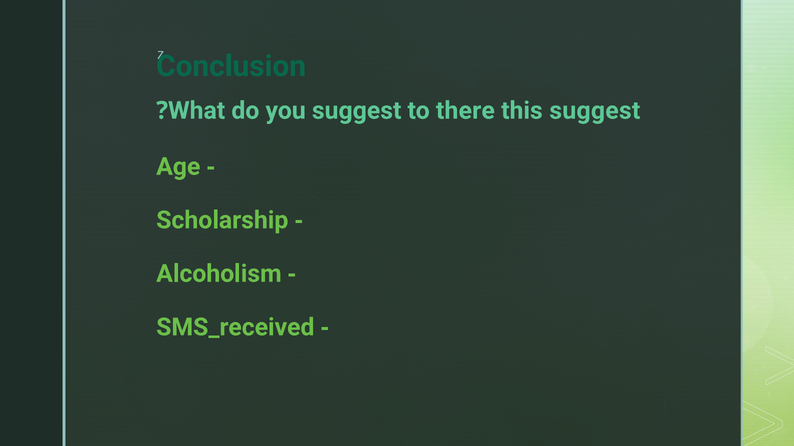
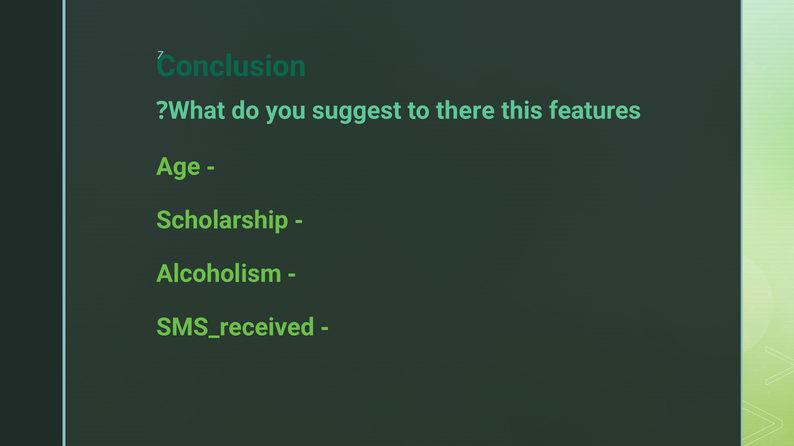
this suggest: suggest -> features (595, 111)
